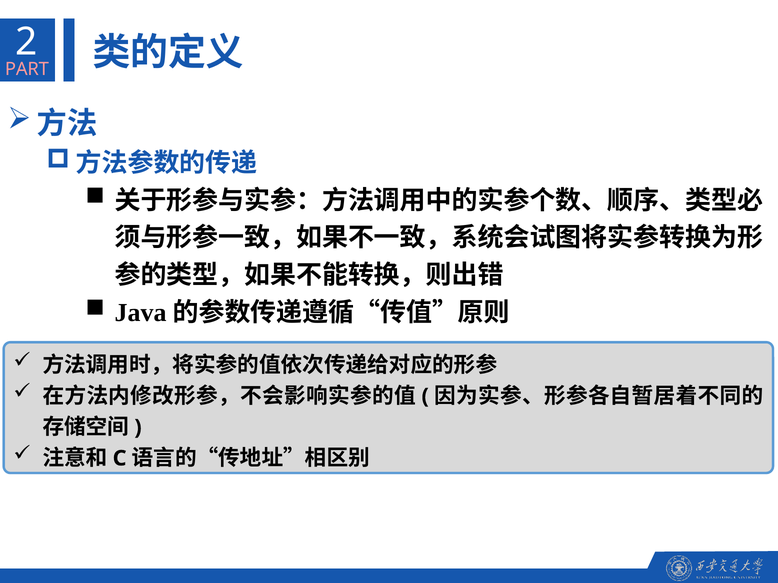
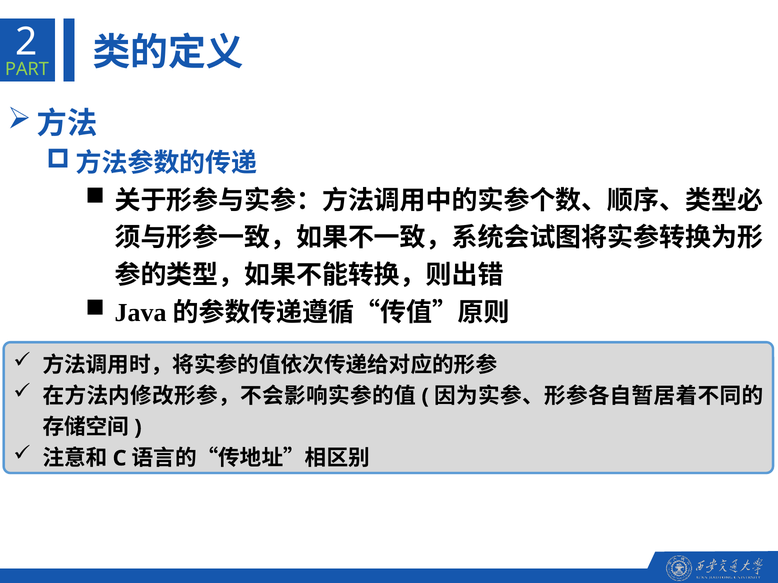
PART colour: pink -> light green (27, 69)
